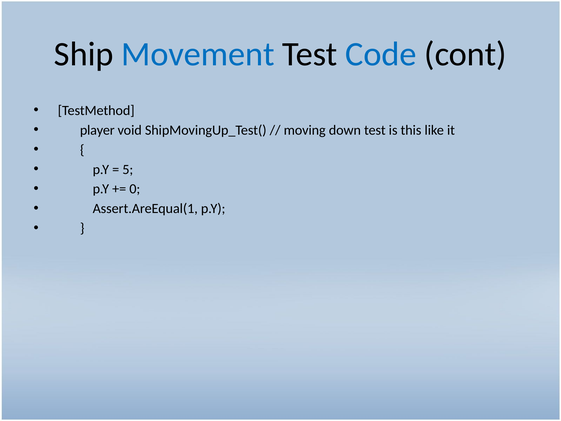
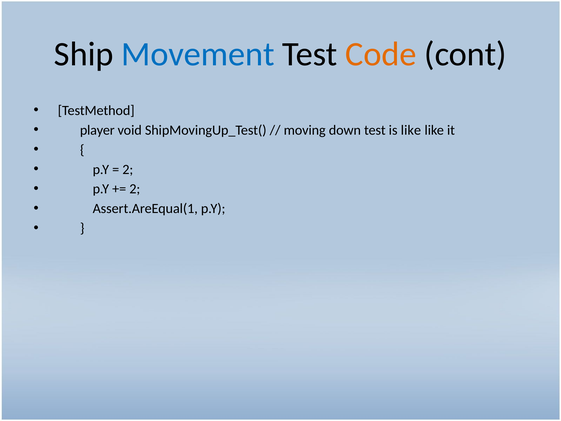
Code colour: blue -> orange (381, 54)
is this: this -> like (411, 130)
5: 5 -> 2 (128, 169)
0: 0 -> 2 (135, 189)
